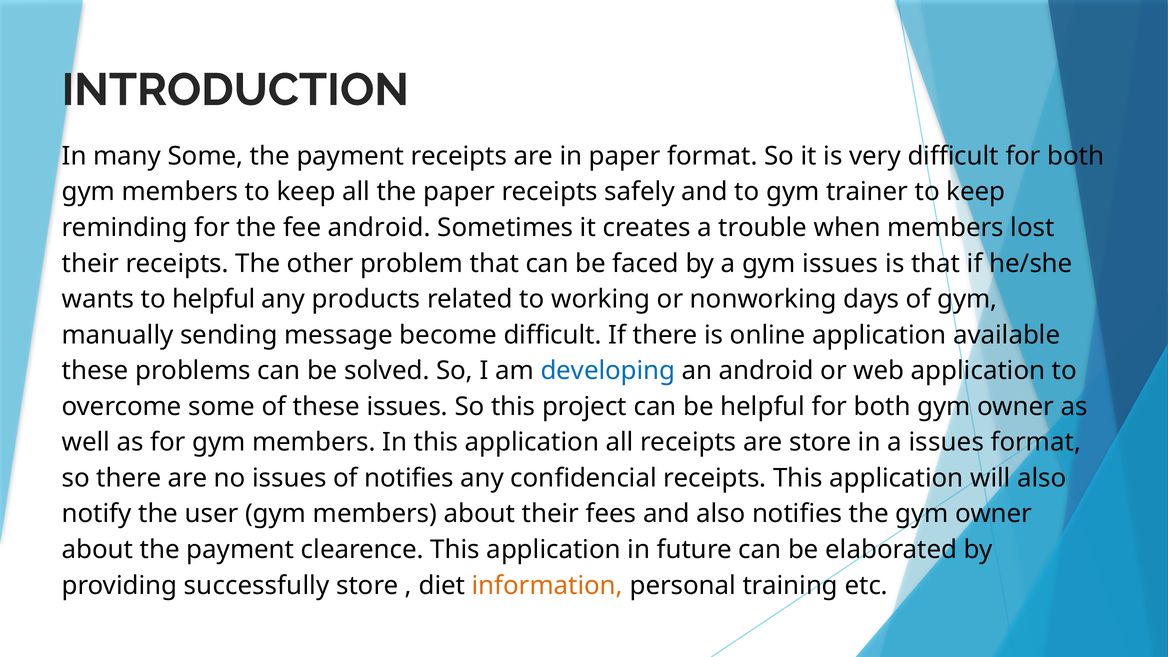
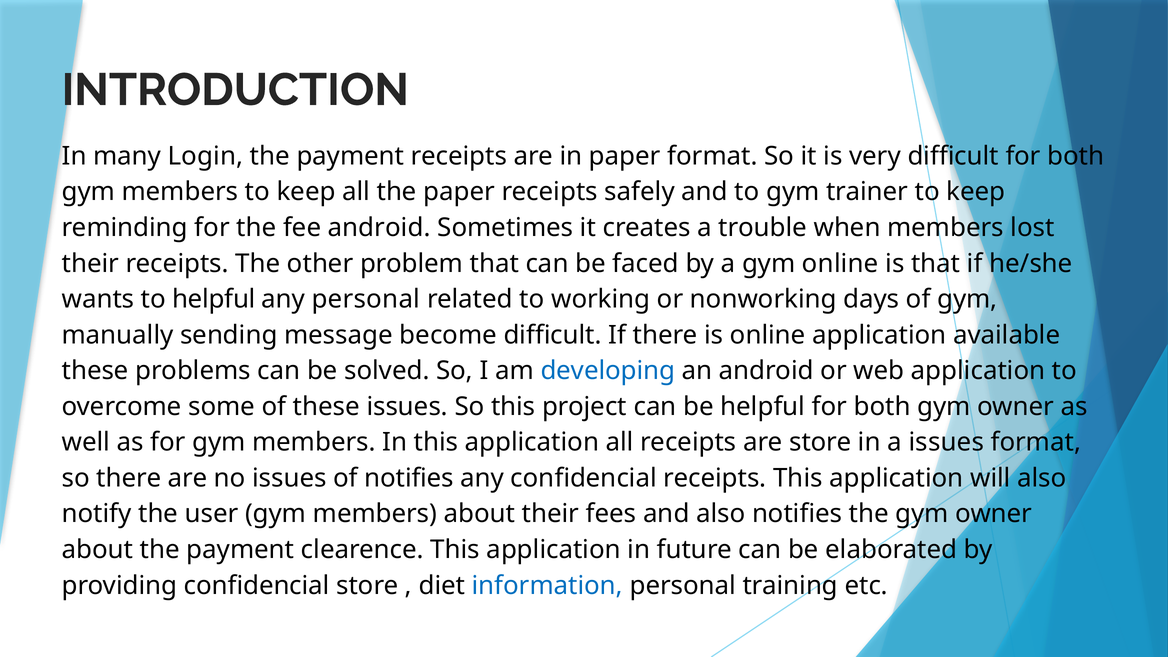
many Some: Some -> Login (205, 156)
gym issues: issues -> online (840, 263)
any products: products -> personal (366, 299)
providing successfully: successfully -> confidencial (257, 585)
information colour: orange -> blue (547, 585)
